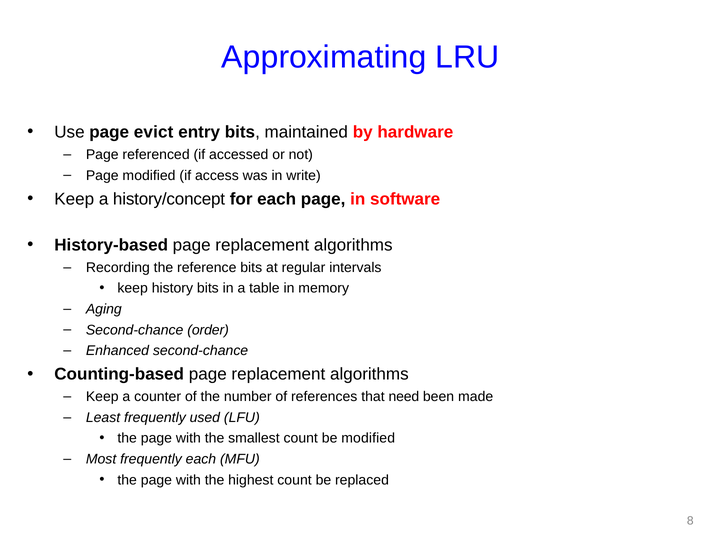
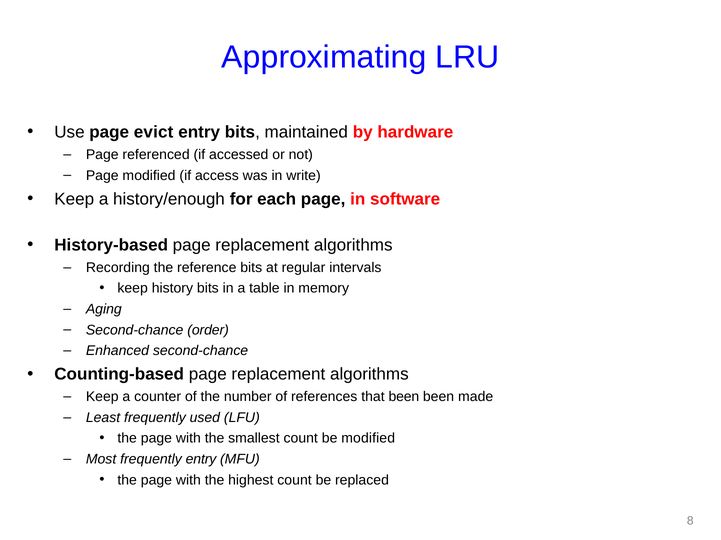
history/concept: history/concept -> history/enough (169, 199)
that need: need -> been (404, 397)
frequently each: each -> entry (201, 460)
